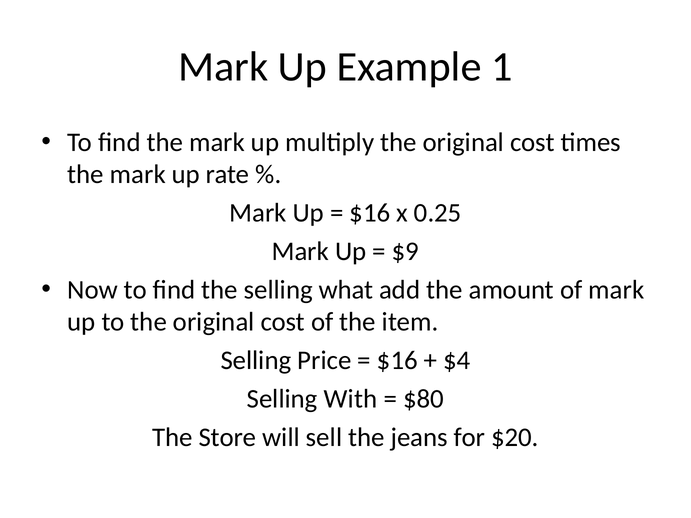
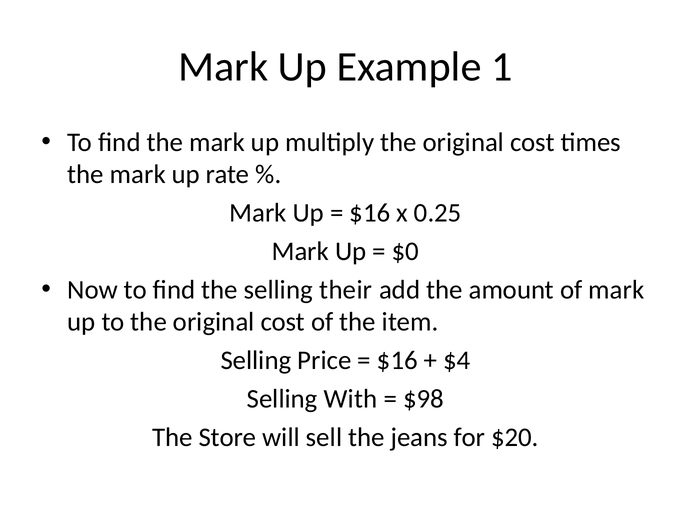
$9: $9 -> $0 (405, 251)
what: what -> their (346, 290)
$80: $80 -> $98 (424, 399)
